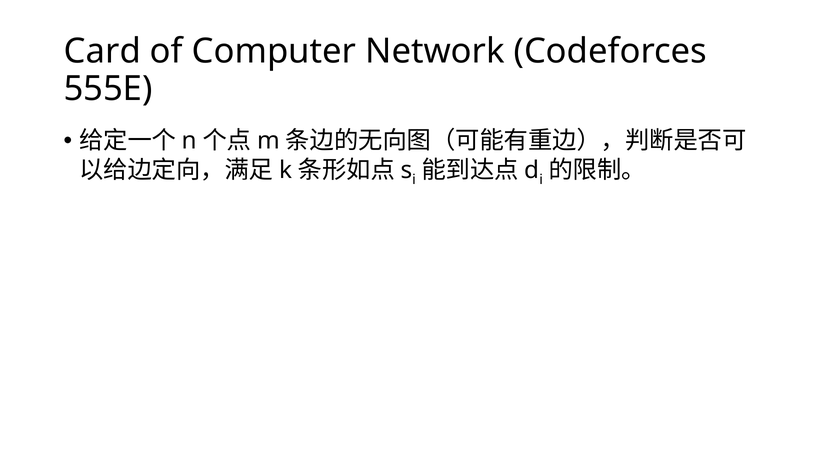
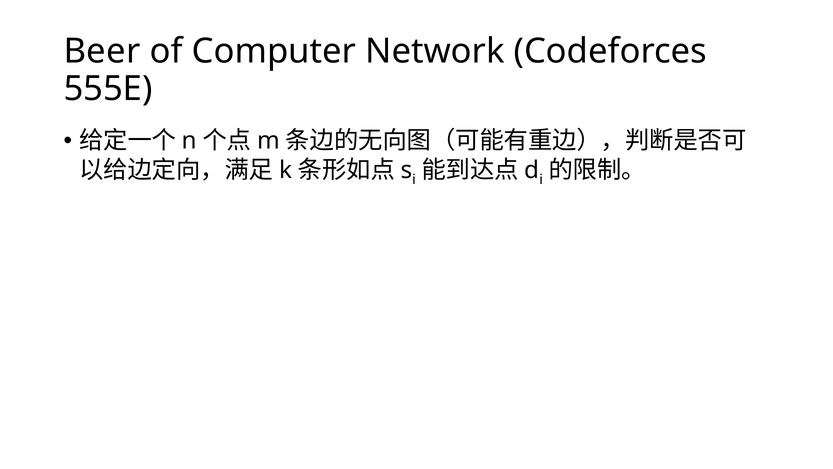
Card: Card -> Beer (102, 51)
